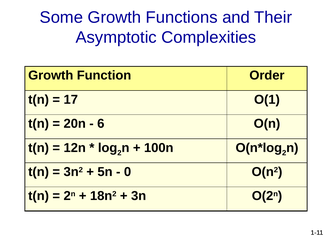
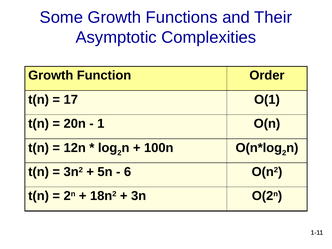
6: 6 -> 1 (101, 124)
0: 0 -> 6 (128, 172)
